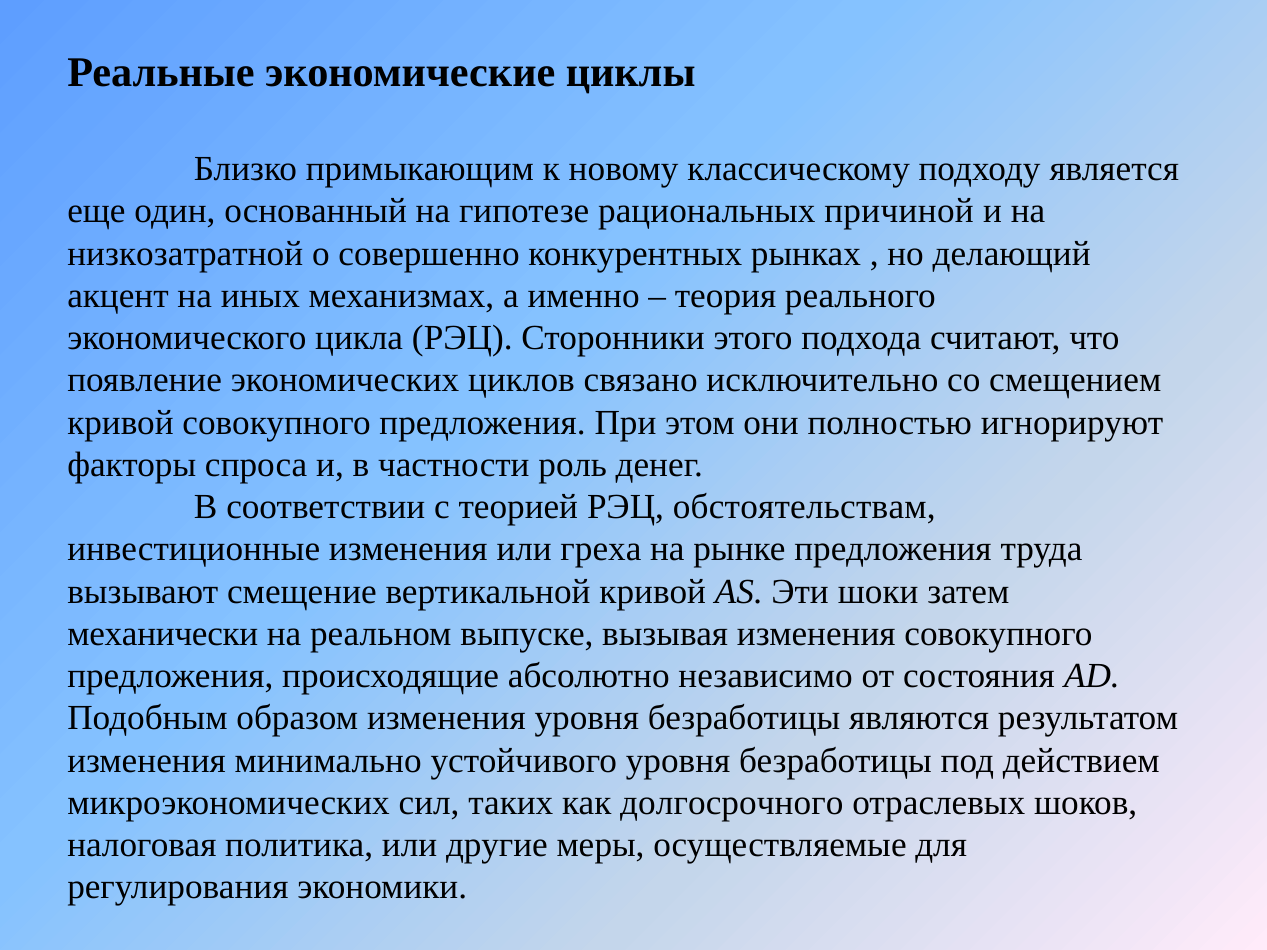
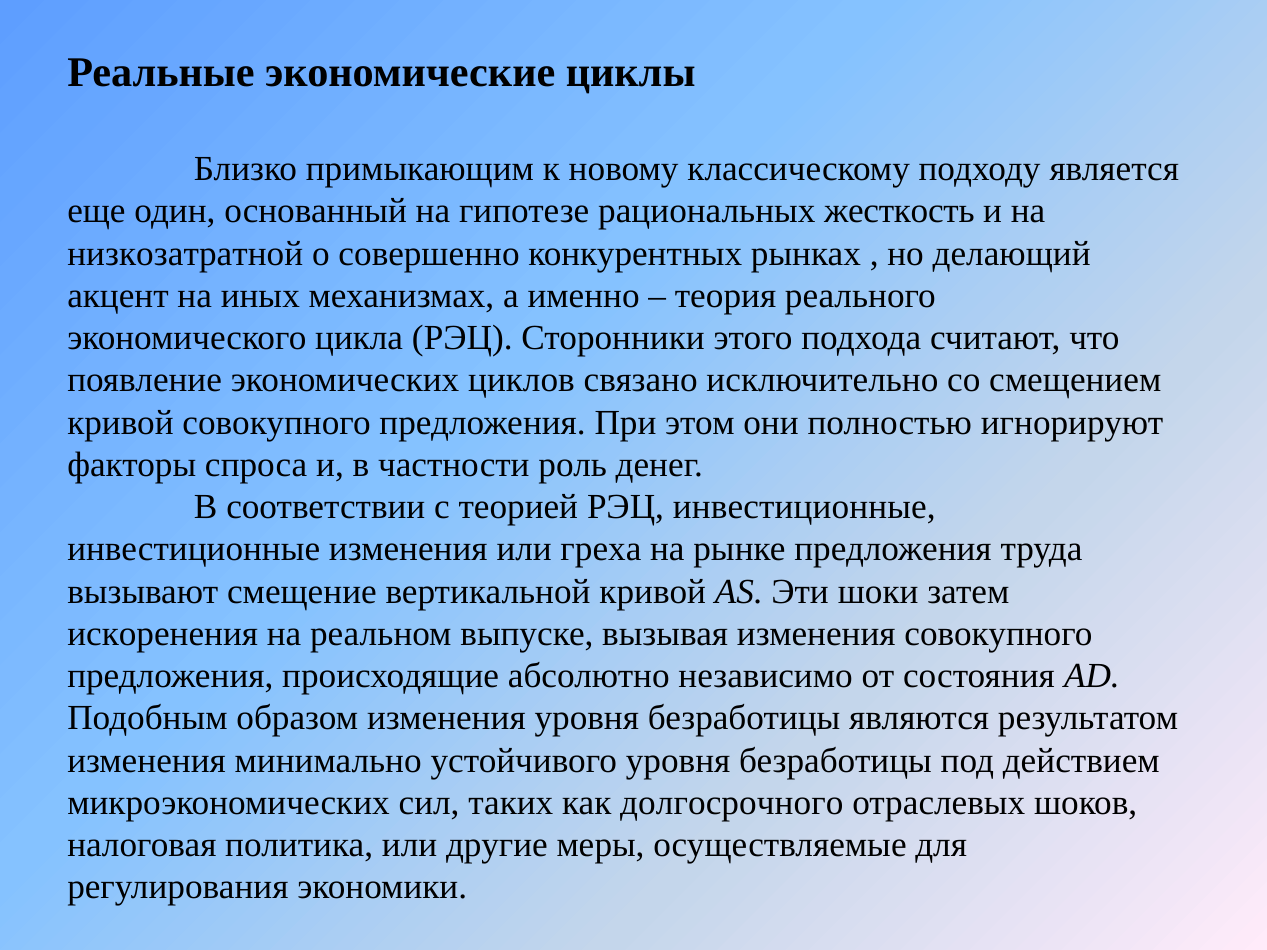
причиной: причиной -> жесткость (899, 211)
РЭЦ обстоятельствам: обстоятельствам -> инвестиционные (804, 507)
механически: механически -> искоренения (163, 634)
